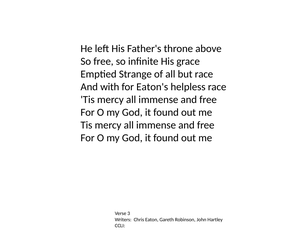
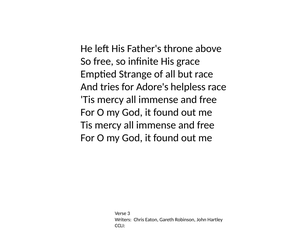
with: with -> tries (110, 87)
Eaton's: Eaton's -> Adore's (152, 87)
